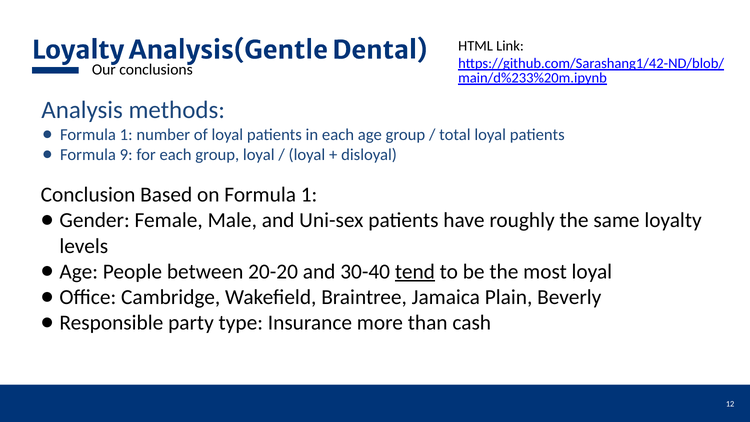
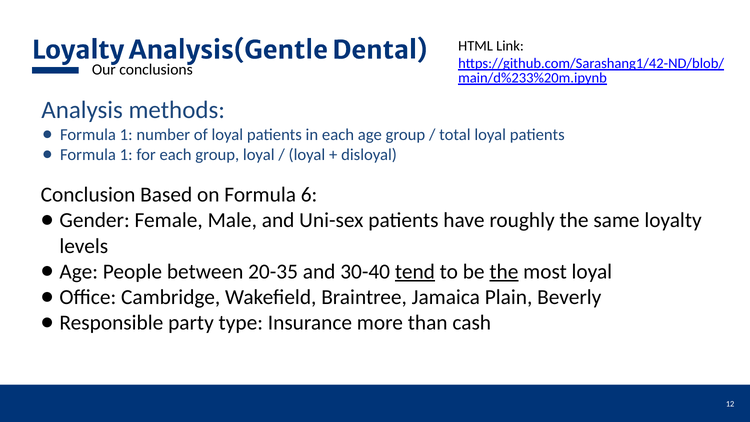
9: 9 -> 1 (126, 154)
on Formula 1: 1 -> 6 (309, 195)
20-20: 20-20 -> 20-35 (273, 272)
the underline: none -> present (504, 272)
